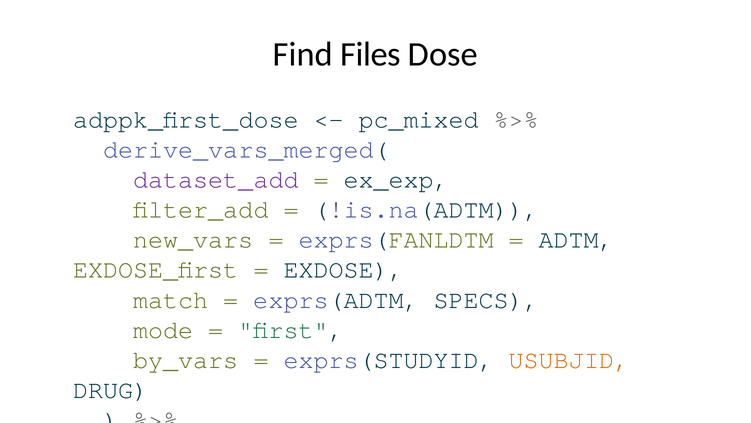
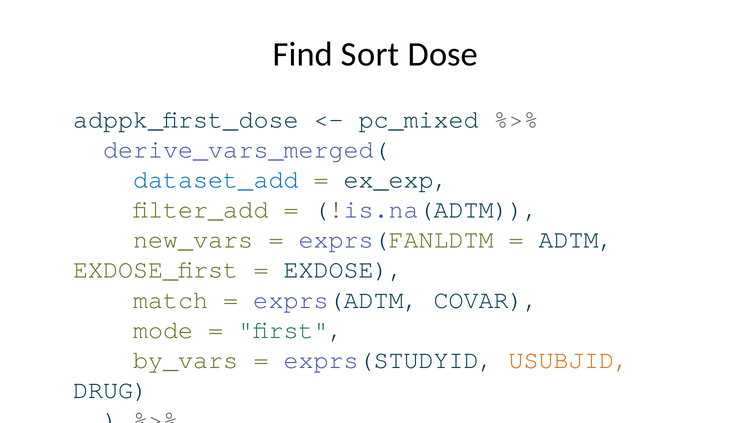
Files: Files -> Sort (370, 54)
dataset_add colour: purple -> blue (216, 179)
SPECS: SPECS -> COVAR (486, 299)
